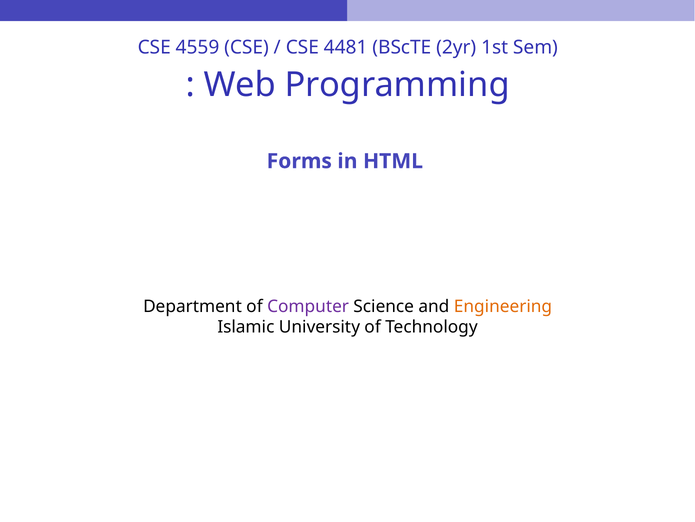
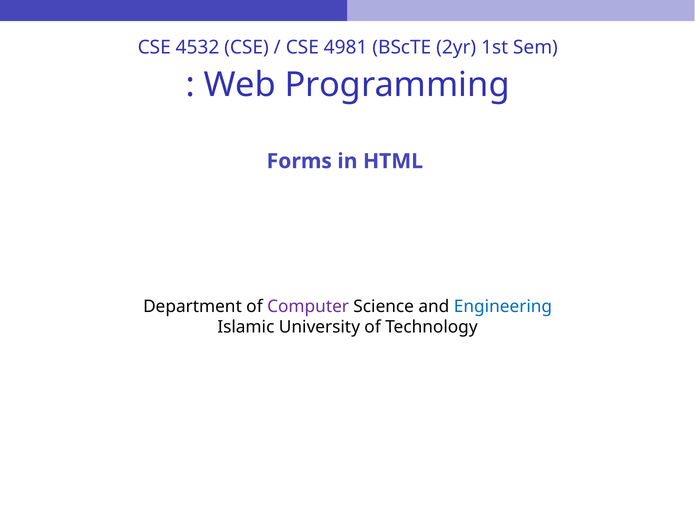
4559: 4559 -> 4532 (197, 47)
4481: 4481 -> 4981 (346, 47)
Engineering colour: orange -> blue (503, 306)
